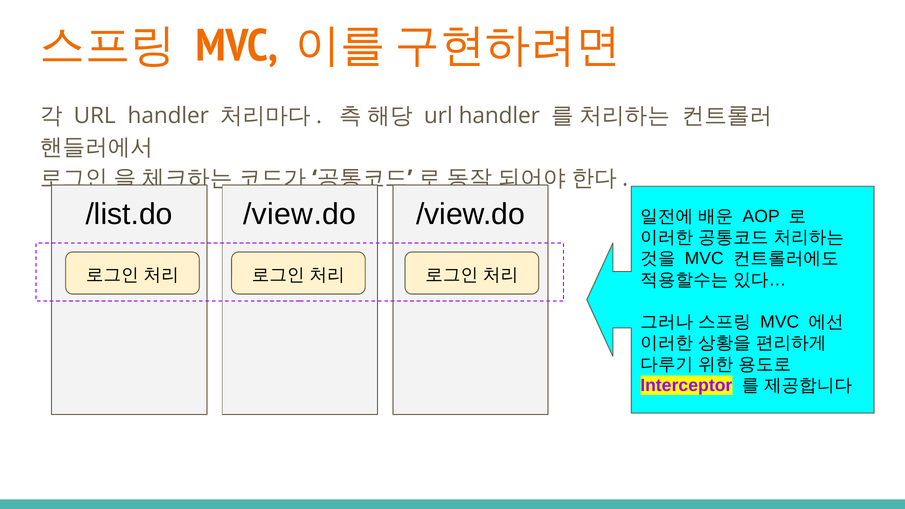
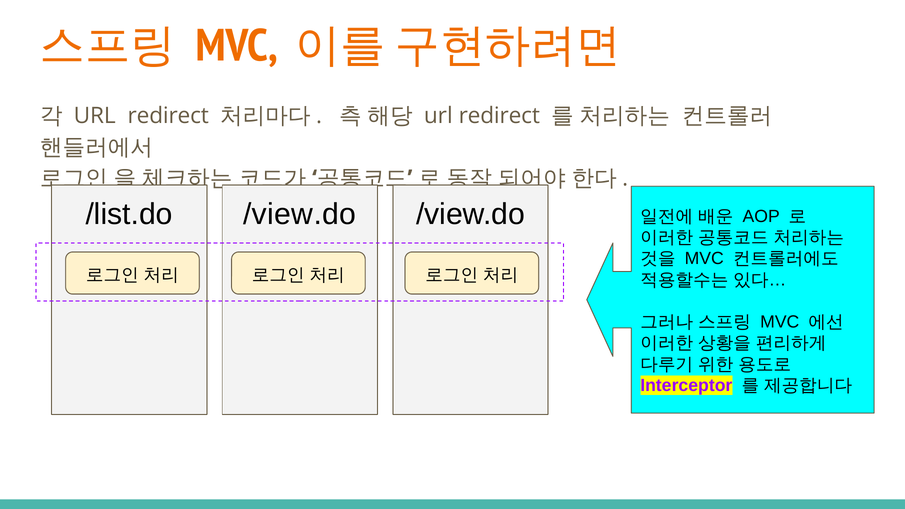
handler: handler -> redirect (168, 116)
handler: handler -> redirect (499, 116)
